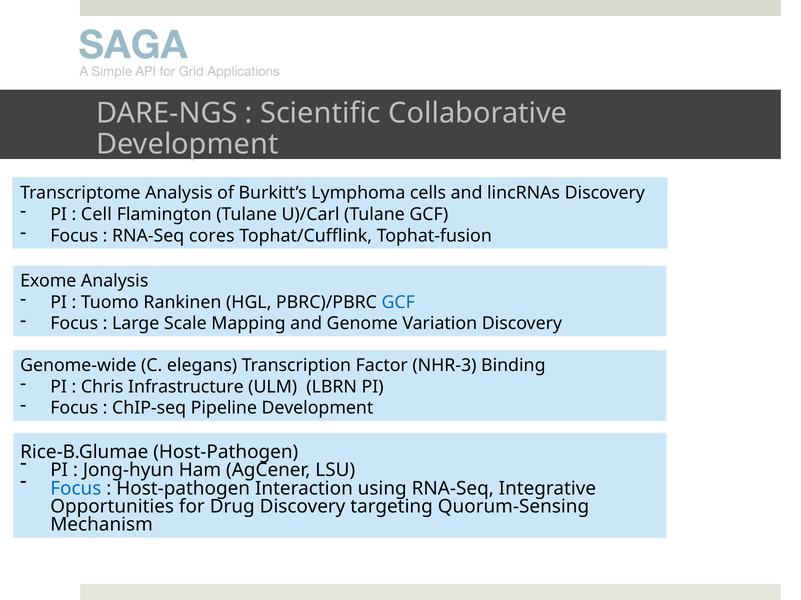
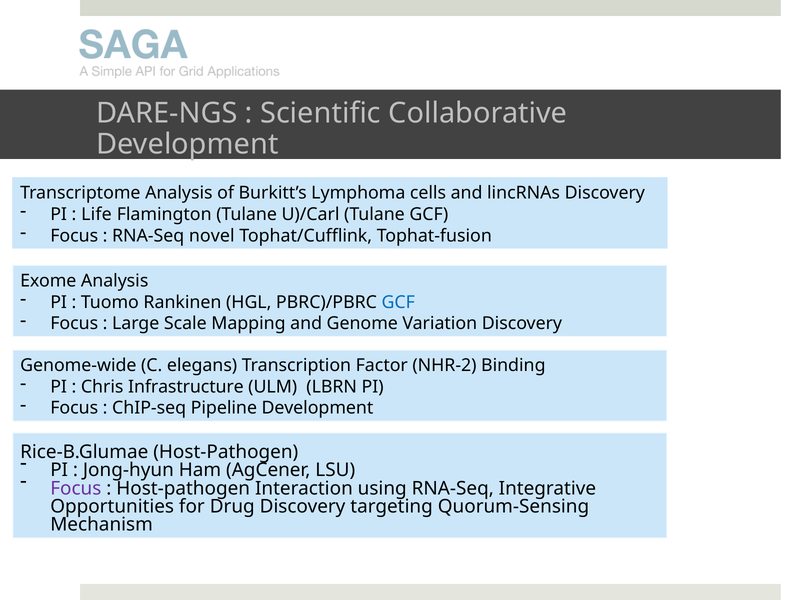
Cell: Cell -> Life (96, 215)
cores: cores -> novel (212, 236)
NHR-3: NHR-3 -> NHR-2 (444, 366)
Focus colour: blue -> purple (76, 489)
